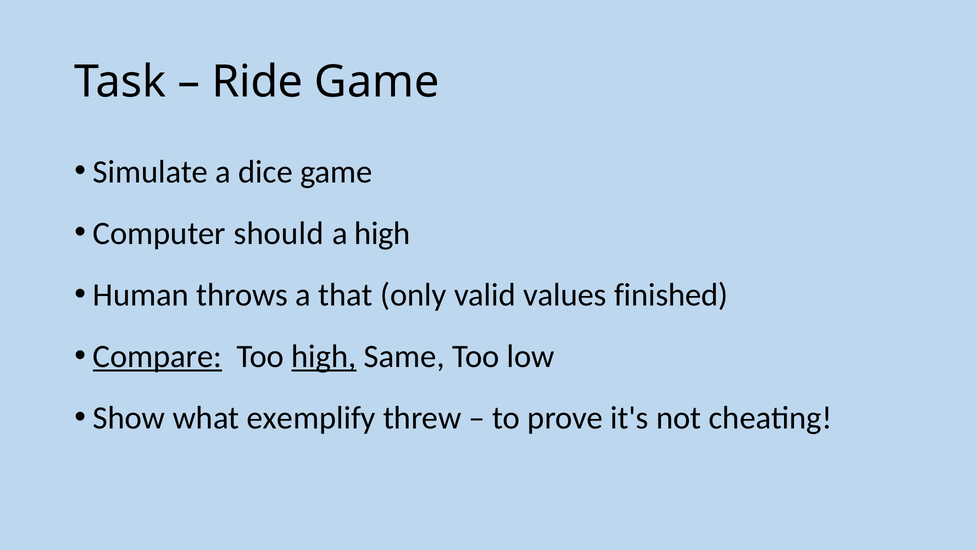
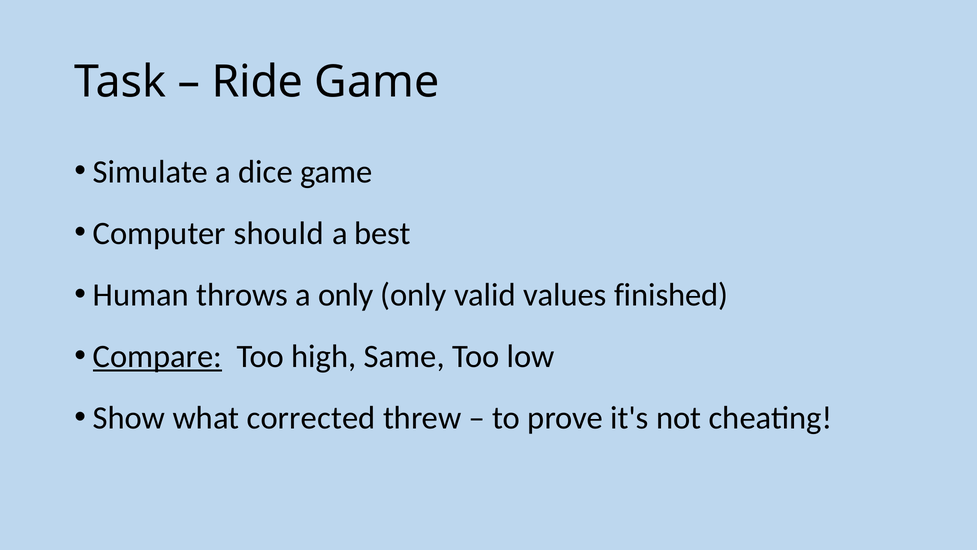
a high: high -> best (382, 233)
a that: that -> only (346, 295)
high underline: present -> none (324, 356)
exemplify: exemplify -> corrected (311, 418)
